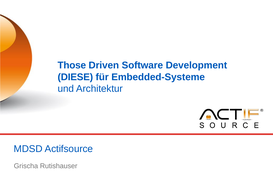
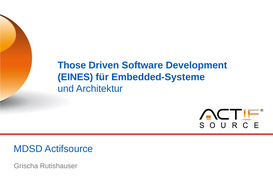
DIESE: DIESE -> EINES (75, 77)
